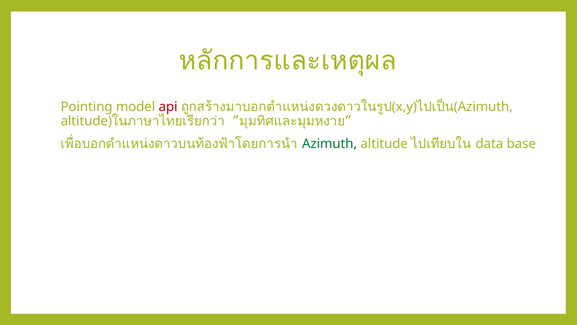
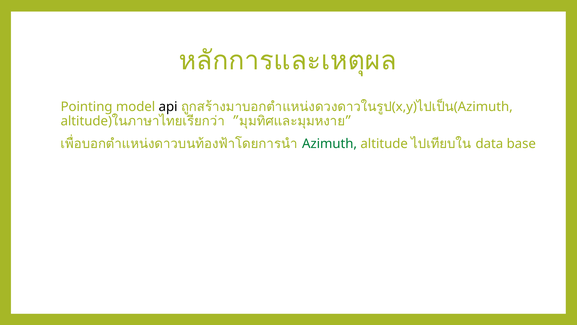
api colour: red -> black (168, 107)
